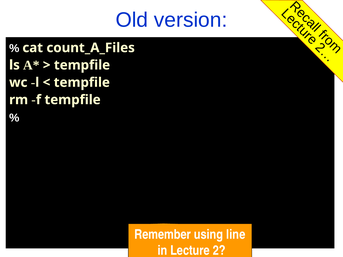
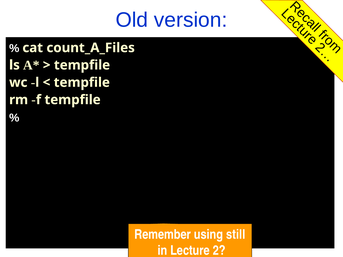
line: line -> still (236, 235)
